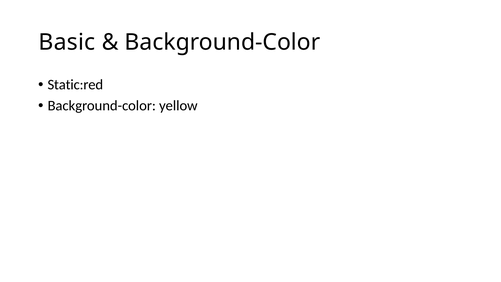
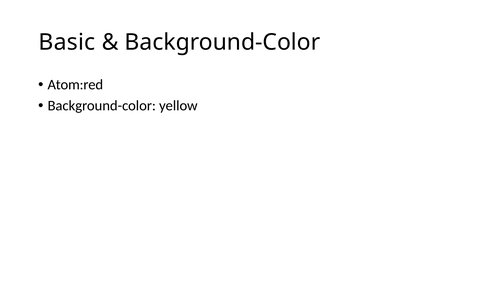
Static:red: Static:red -> Atom:red (75, 85)
